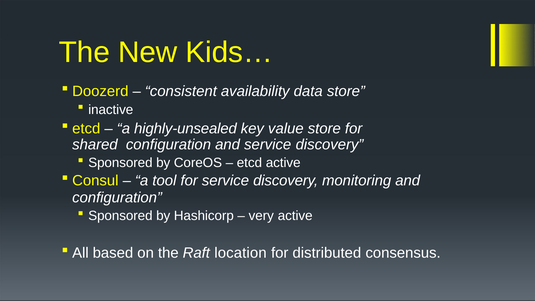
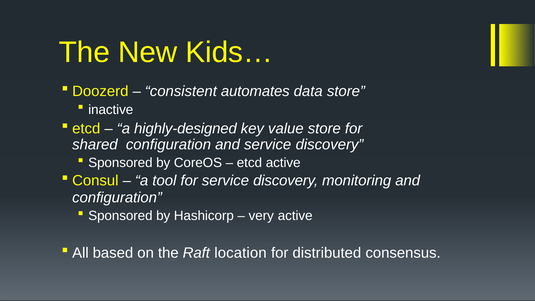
availability: availability -> automates (255, 91)
highly-unsealed: highly-unsealed -> highly-designed (185, 129)
